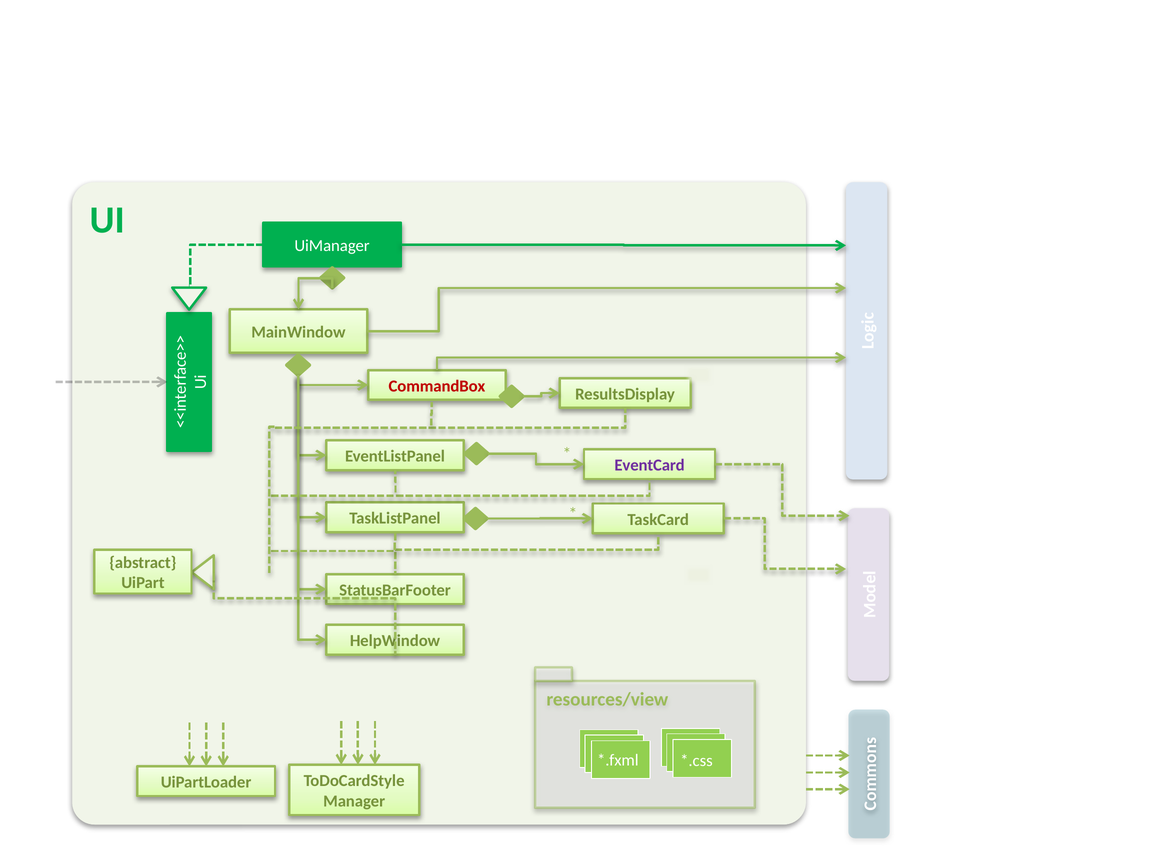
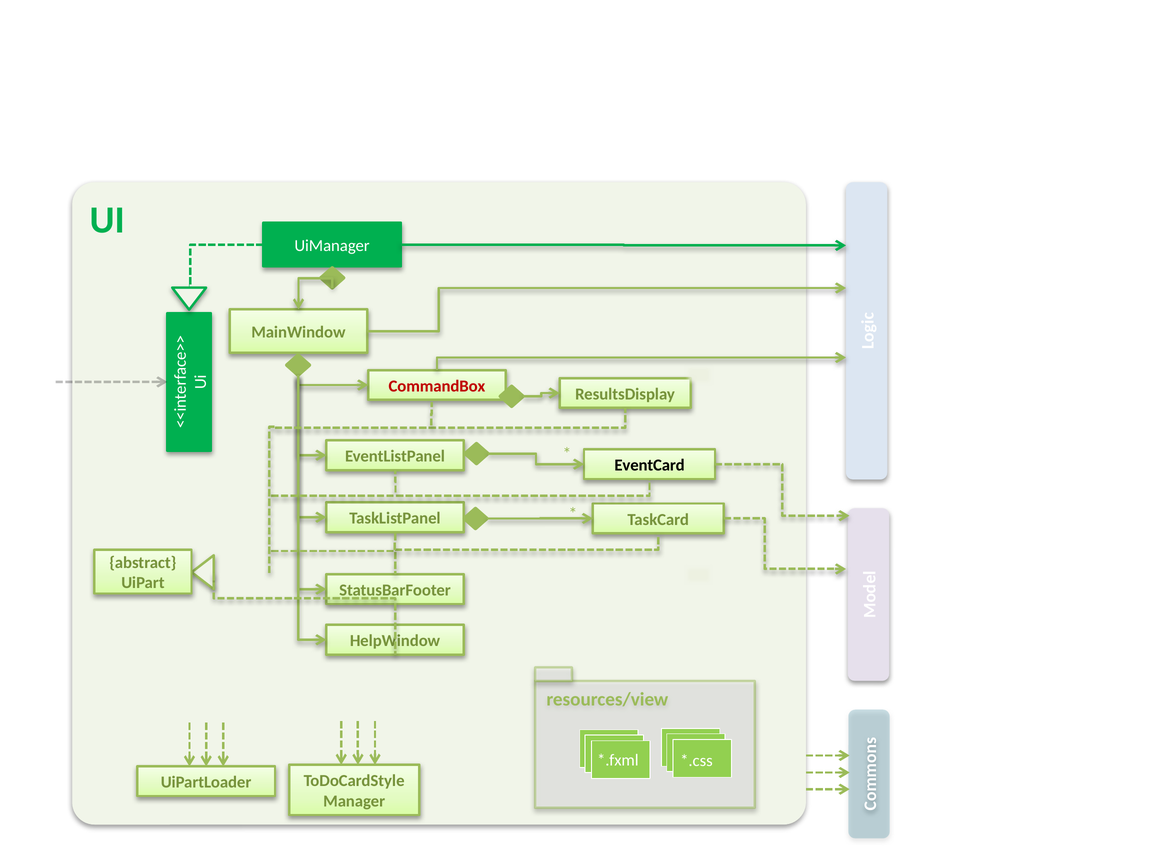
EventCard colour: purple -> black (650, 465)
